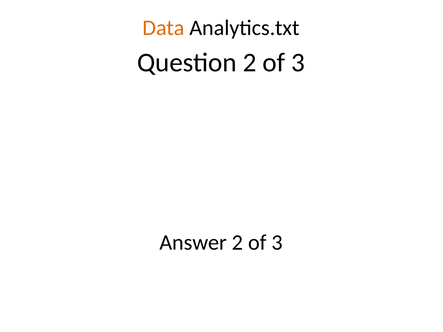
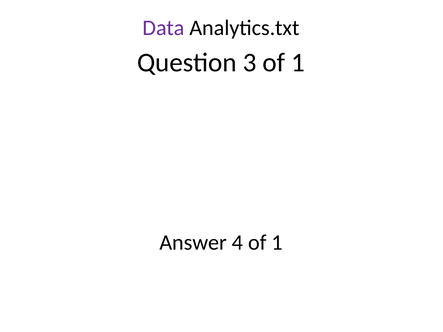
Data colour: orange -> purple (164, 28)
Question 2: 2 -> 3 (250, 63)
3: 3 -> 1 (298, 63)
Answer 2: 2 -> 4 (237, 243)
3: 3 -> 1 (277, 243)
